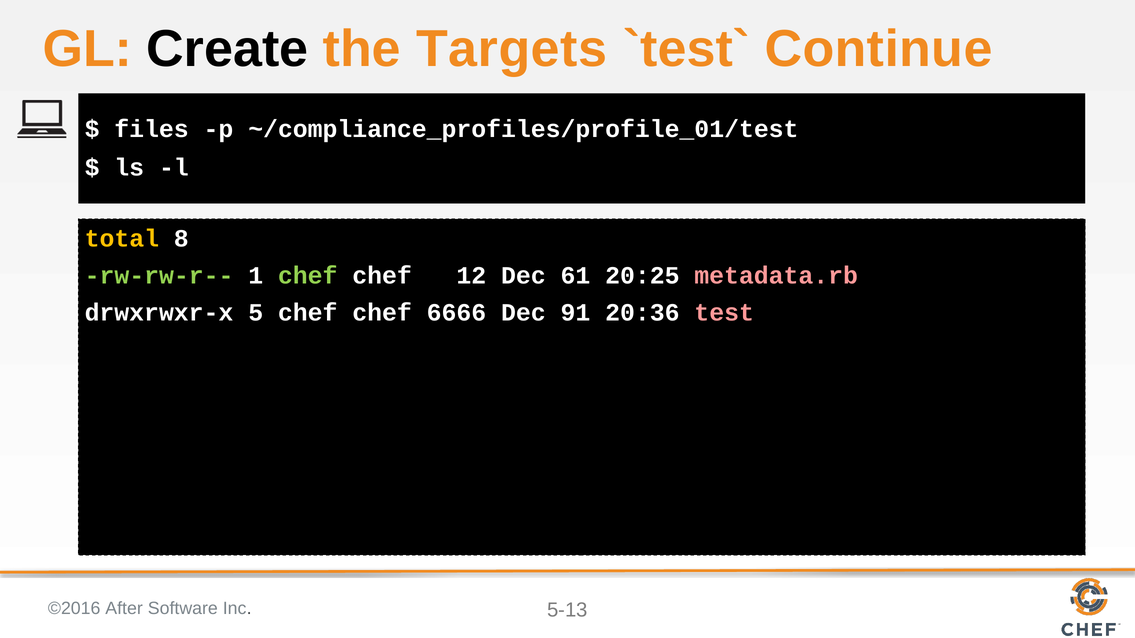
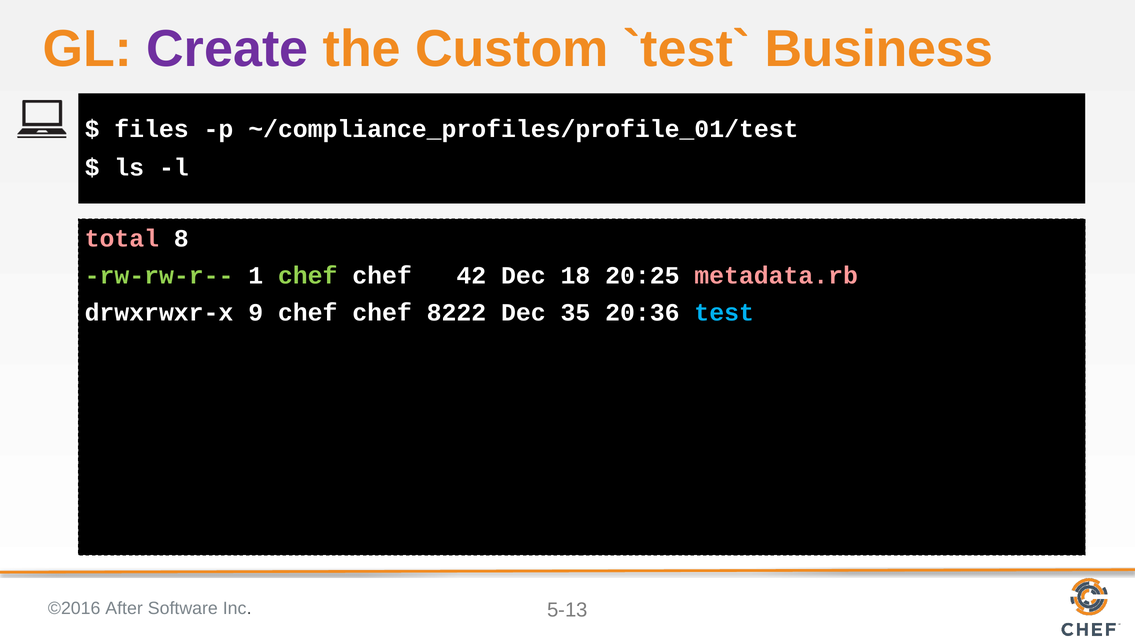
Create colour: black -> purple (227, 49)
Targets: Targets -> Custom (512, 49)
Continue: Continue -> Business (879, 49)
total colour: yellow -> pink (122, 239)
12: 12 -> 42 (471, 276)
61: 61 -> 18 (575, 276)
5: 5 -> 9 (256, 313)
6666: 6666 -> 8222 (456, 313)
91: 91 -> 35 (575, 313)
test colour: pink -> light blue (724, 313)
